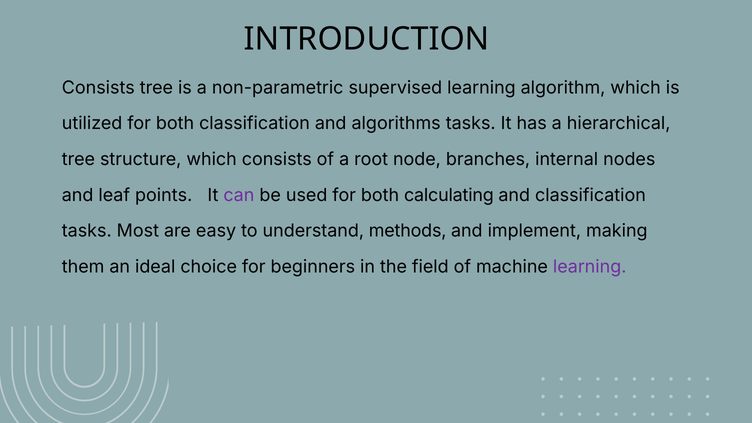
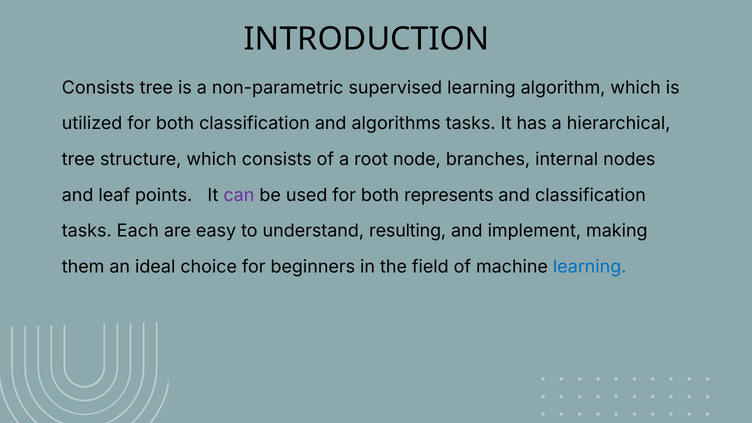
calculating: calculating -> represents (449, 195)
Most: Most -> Each (138, 231)
methods: methods -> resulting (408, 231)
learning colour: purple -> blue (590, 267)
